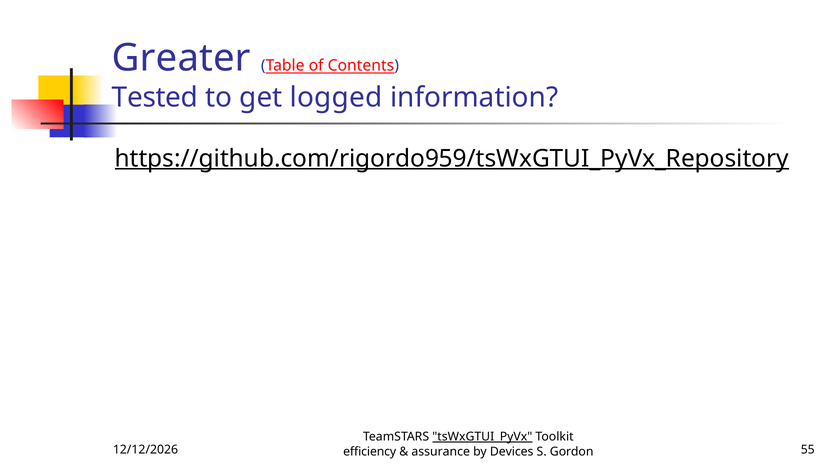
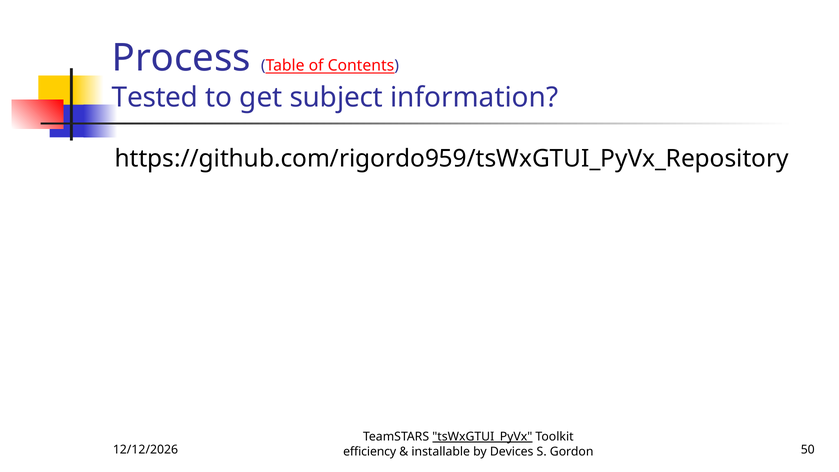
Greater: Greater -> Process (181, 58)
logged: logged -> subject (336, 97)
https://github.com/rigordo959/tsWxGTUI_PyVx_Repository underline: present -> none (452, 158)
assurance: assurance -> installable (441, 451)
55: 55 -> 50 (808, 449)
